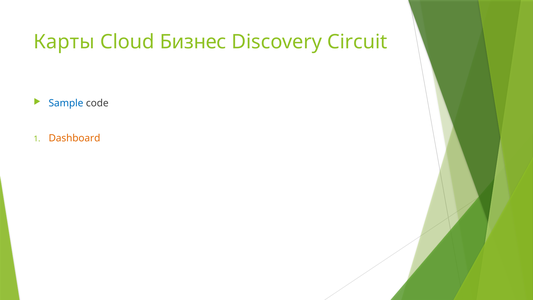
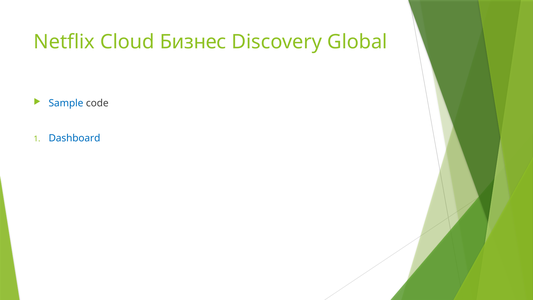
Карты: Карты -> Netflix (64, 42)
Circuit: Circuit -> Global (357, 42)
Dashboard colour: orange -> blue (74, 138)
